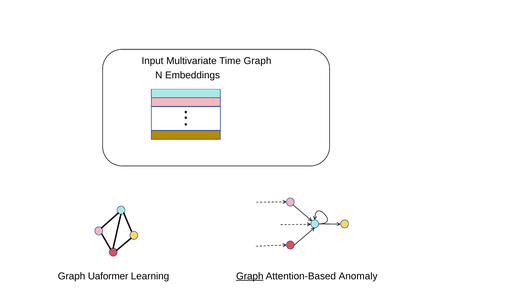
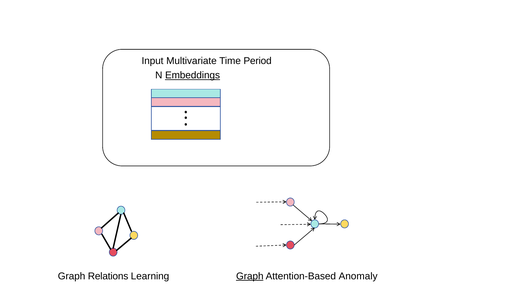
Time Graph: Graph -> Period (258, 61)
Embeddings underline: none -> present (193, 75)
Uaformer: Uaformer -> Relations (108, 276)
